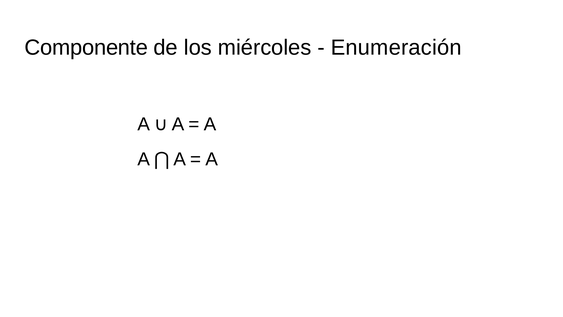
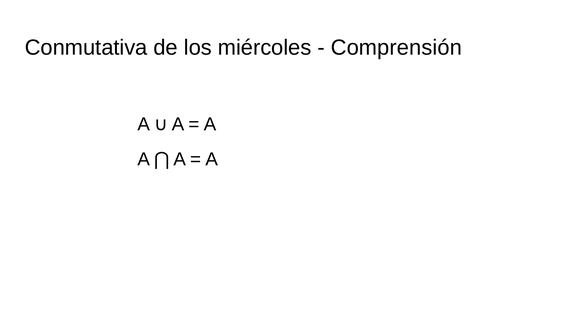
Componente: Componente -> Conmutativa (86, 48)
Enumeración: Enumeración -> Comprensión (396, 48)
